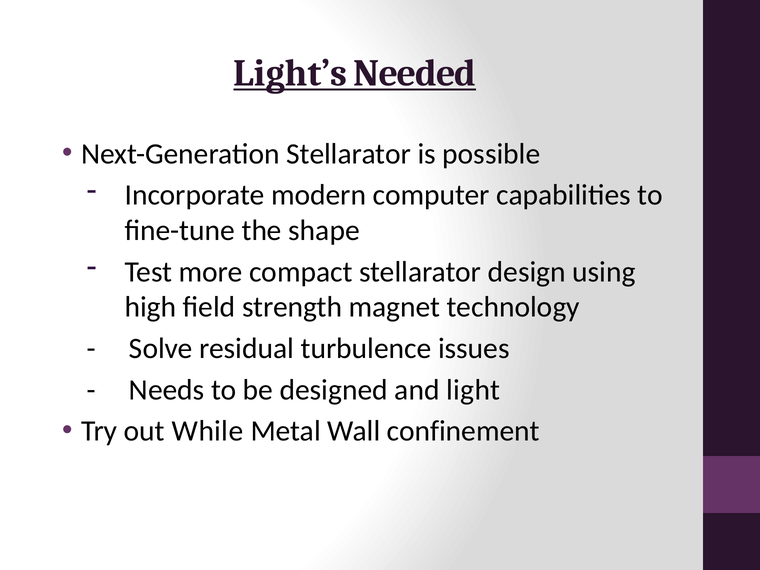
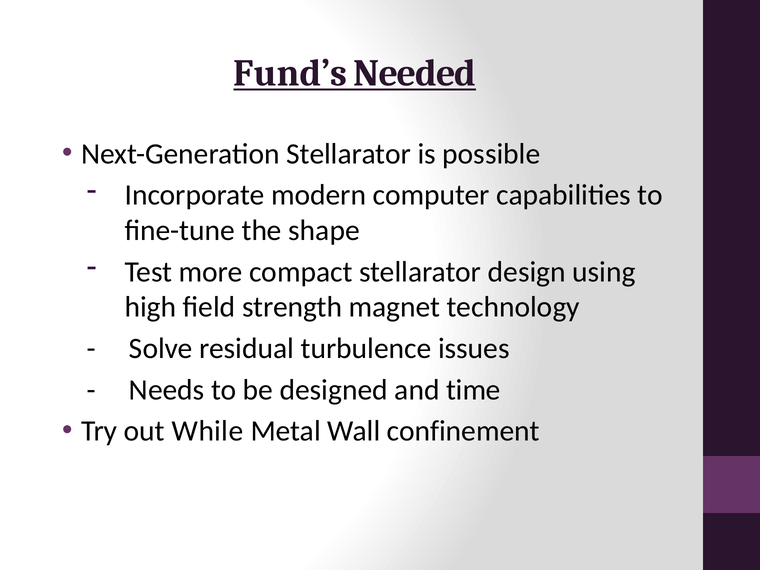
Light’s: Light’s -> Fund’s (290, 73)
light: light -> time (473, 390)
